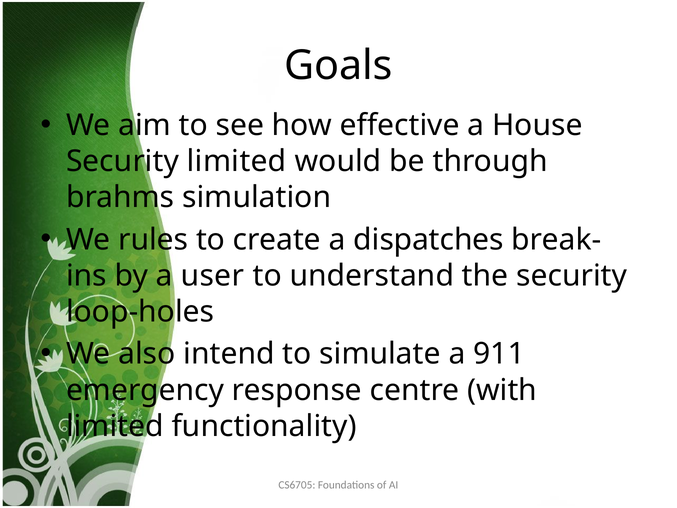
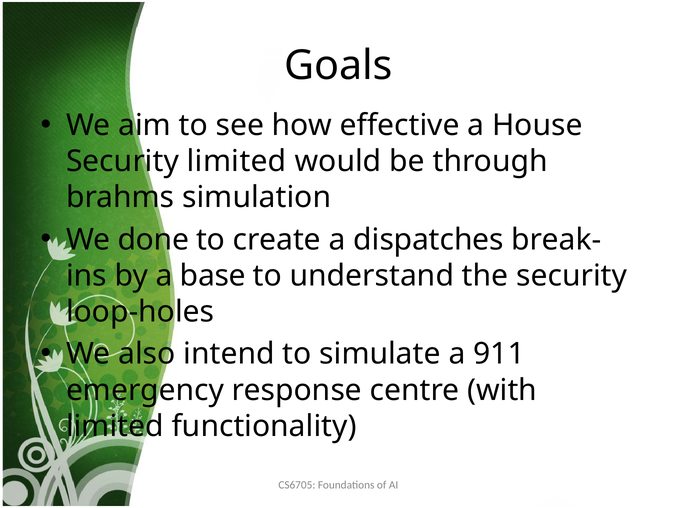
rules: rules -> done (153, 239)
user: user -> base (213, 276)
